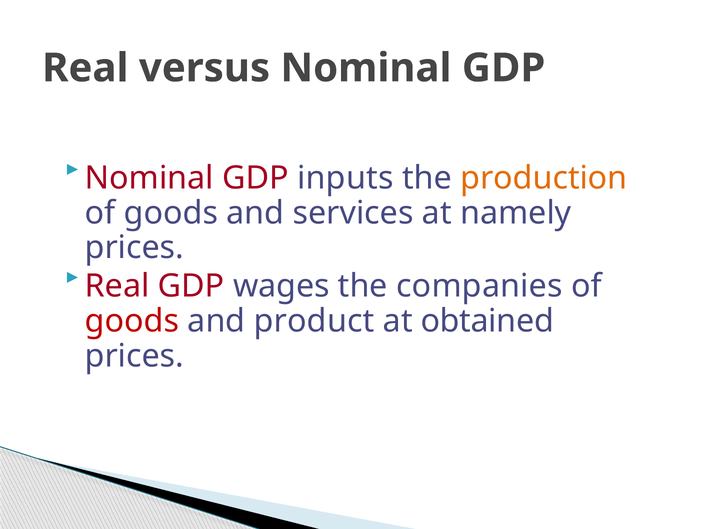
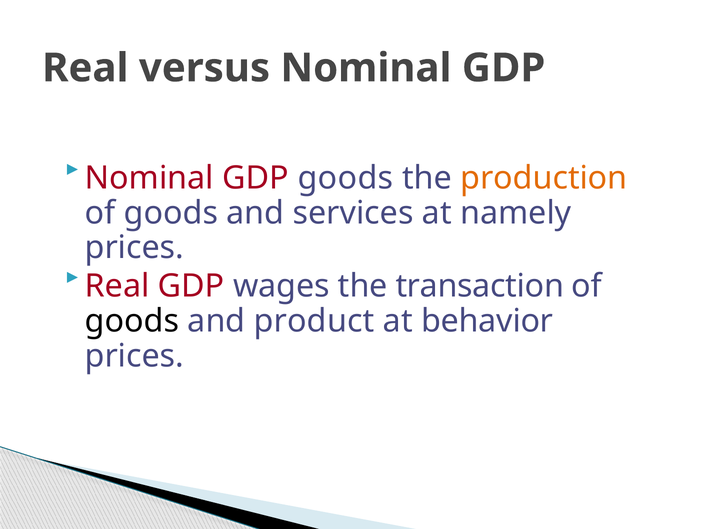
GDP inputs: inputs -> goods (345, 178)
companies: companies -> transaction (480, 286)
goods colour: red -> black (132, 321)
obtained: obtained -> behavior (487, 321)
